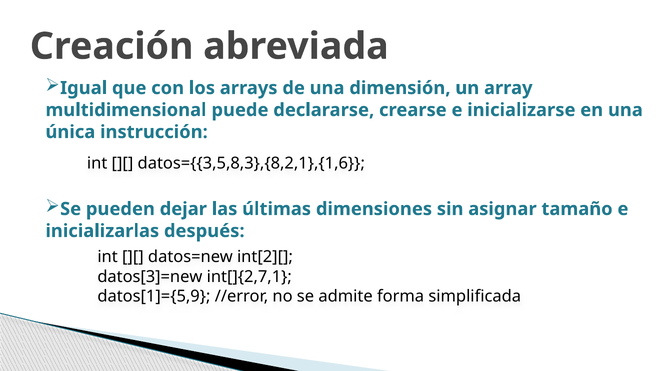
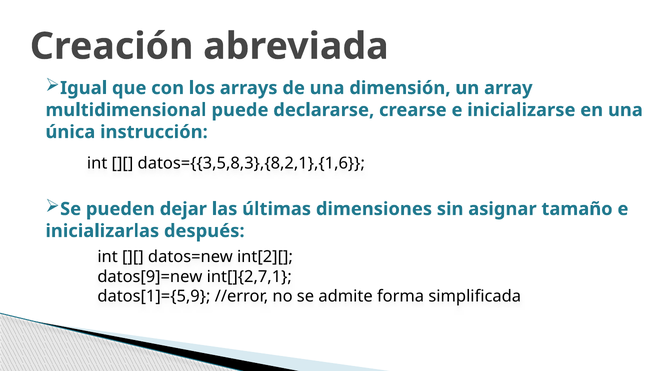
datos[3]=new: datos[3]=new -> datos[9]=new (150, 277)
